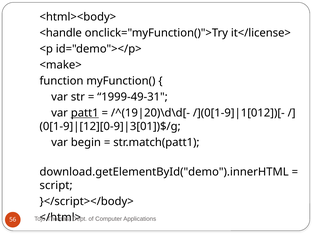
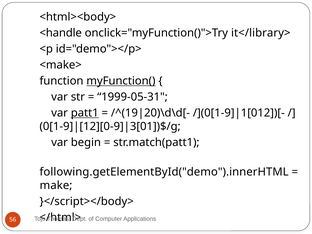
it</license>: it</license> -> it</library> (261, 33)
myFunction( underline: none -> present (121, 81)
1999-49-31: 1999-49-31 -> 1999-05-31 (132, 97)
download.getElementById("demo").innerHTML: download.getElementById("demo").innerHTML -> following.getElementById("demo").innerHTML (164, 172)
script: script -> make (56, 185)
